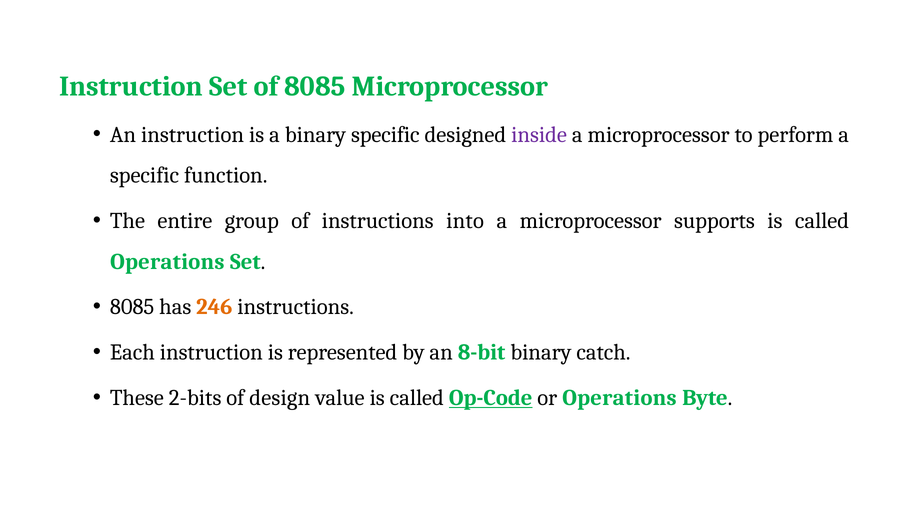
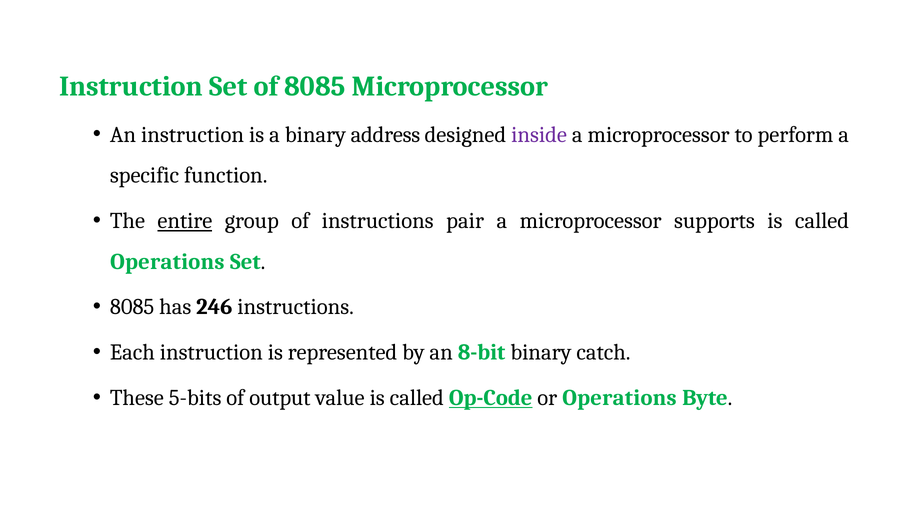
binary specific: specific -> address (385, 135)
entire underline: none -> present (185, 221)
into: into -> pair (465, 221)
246 colour: orange -> black (214, 307)
2-bits: 2-bits -> 5-bits (195, 398)
design: design -> output (280, 398)
